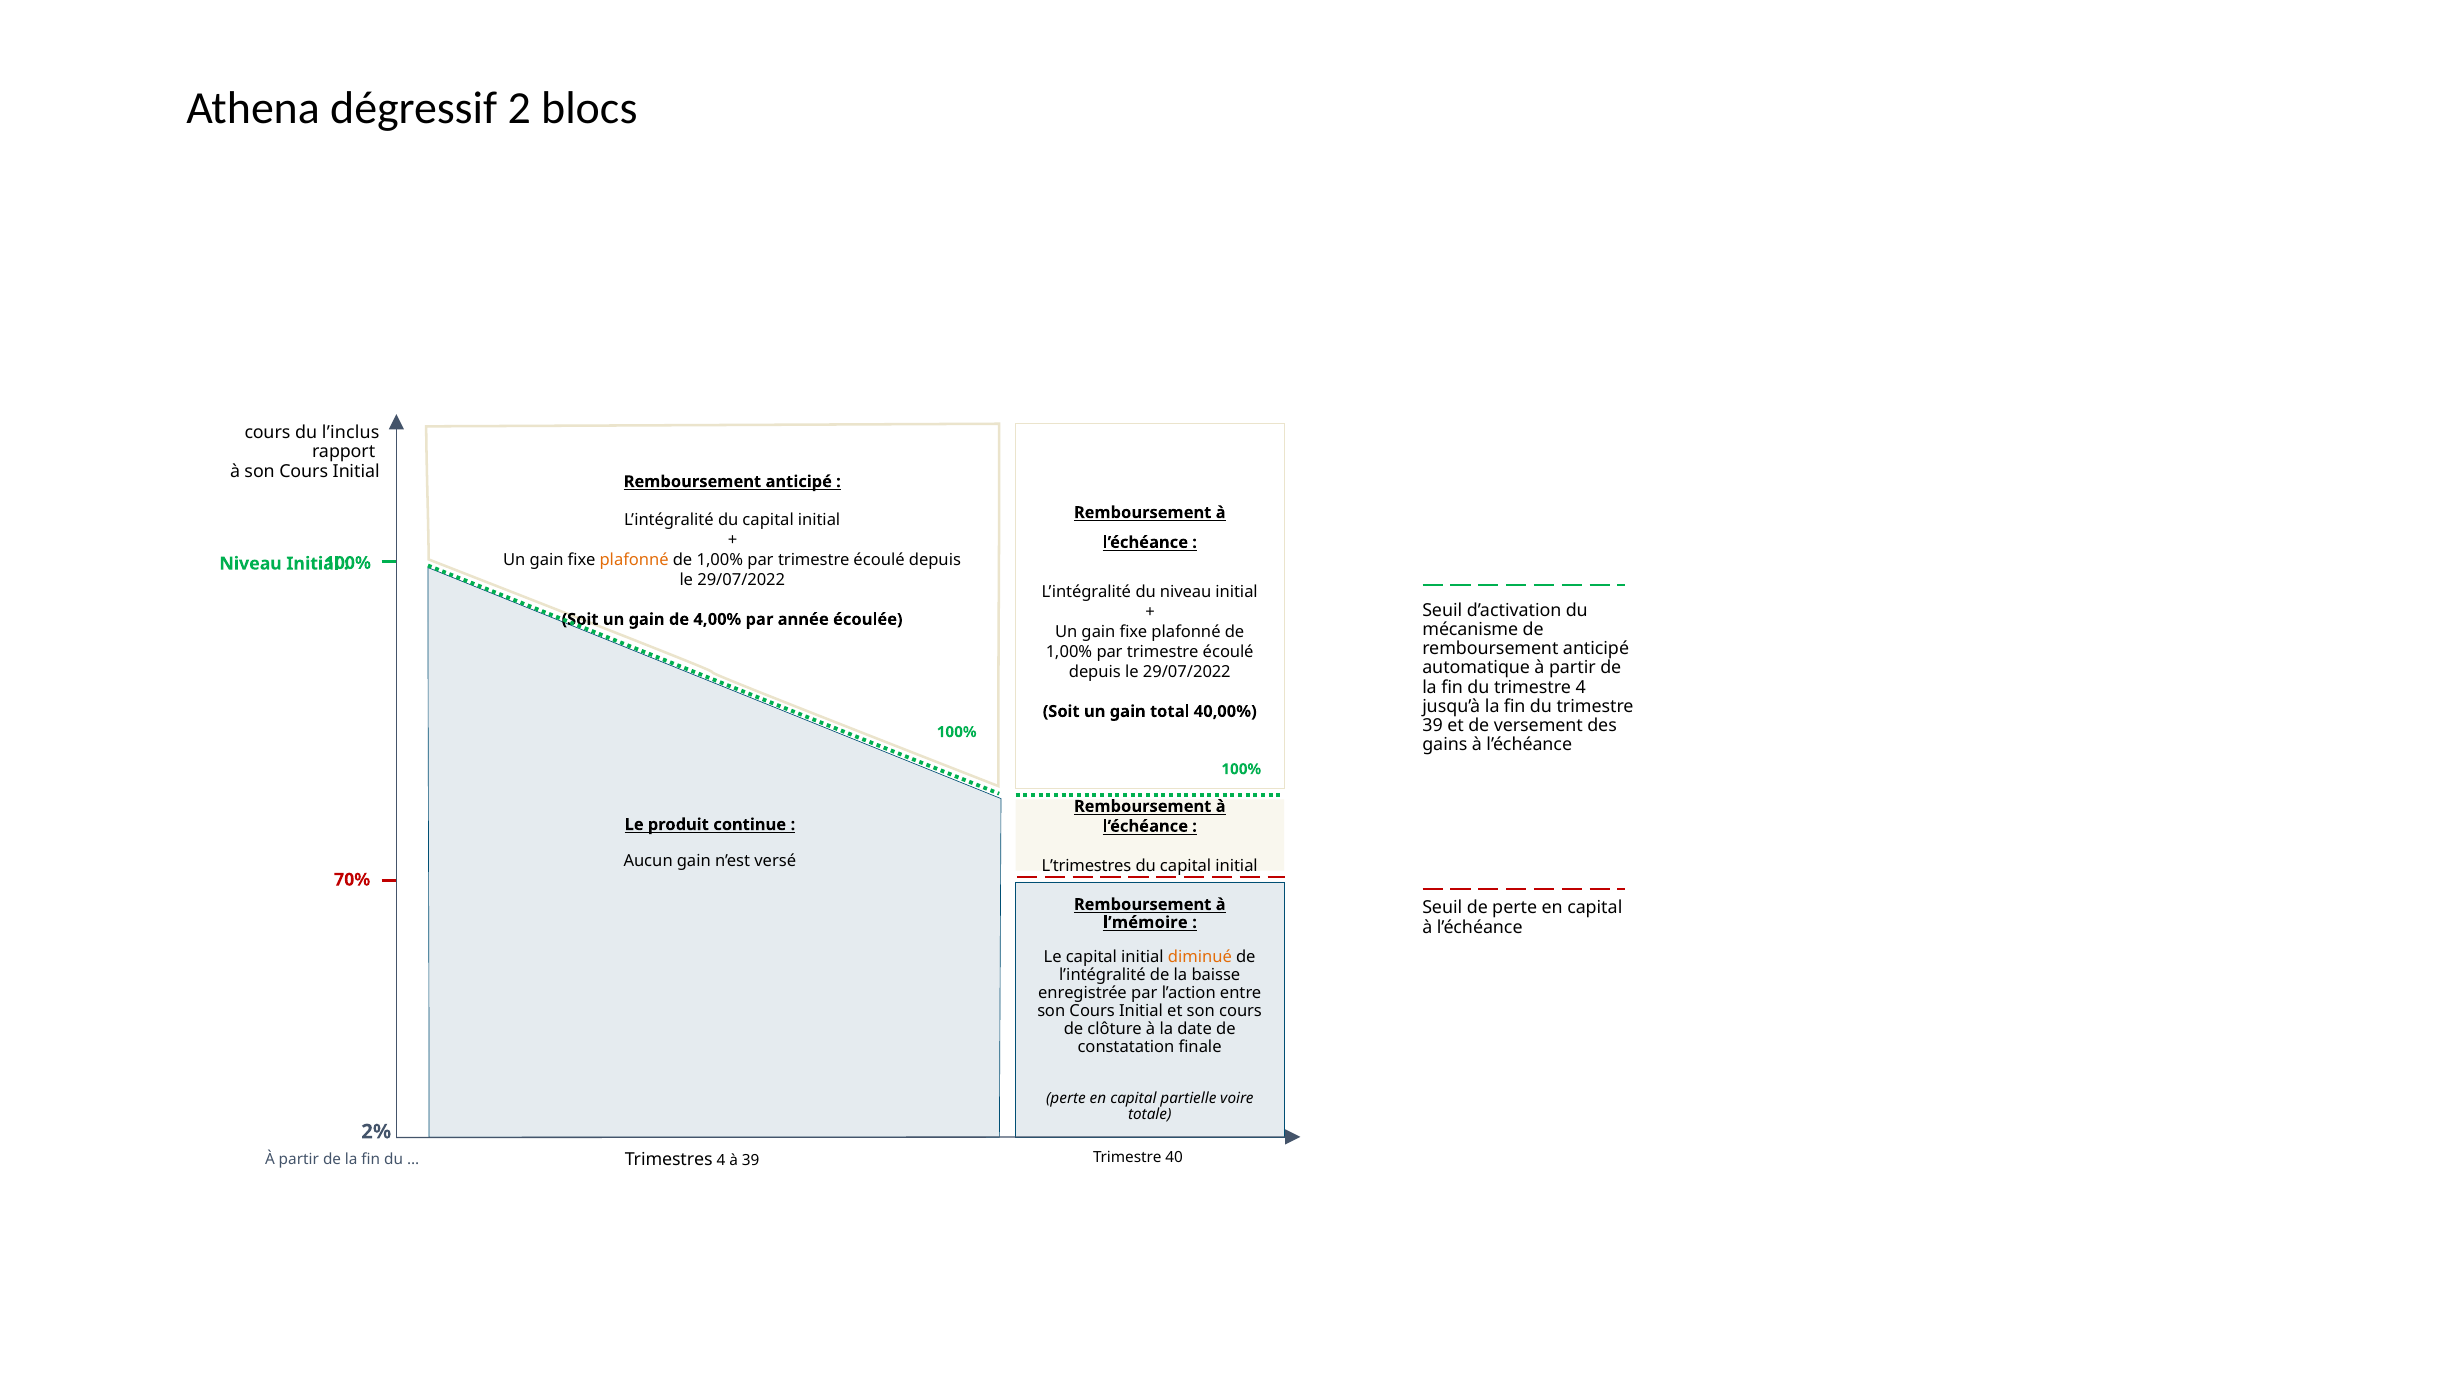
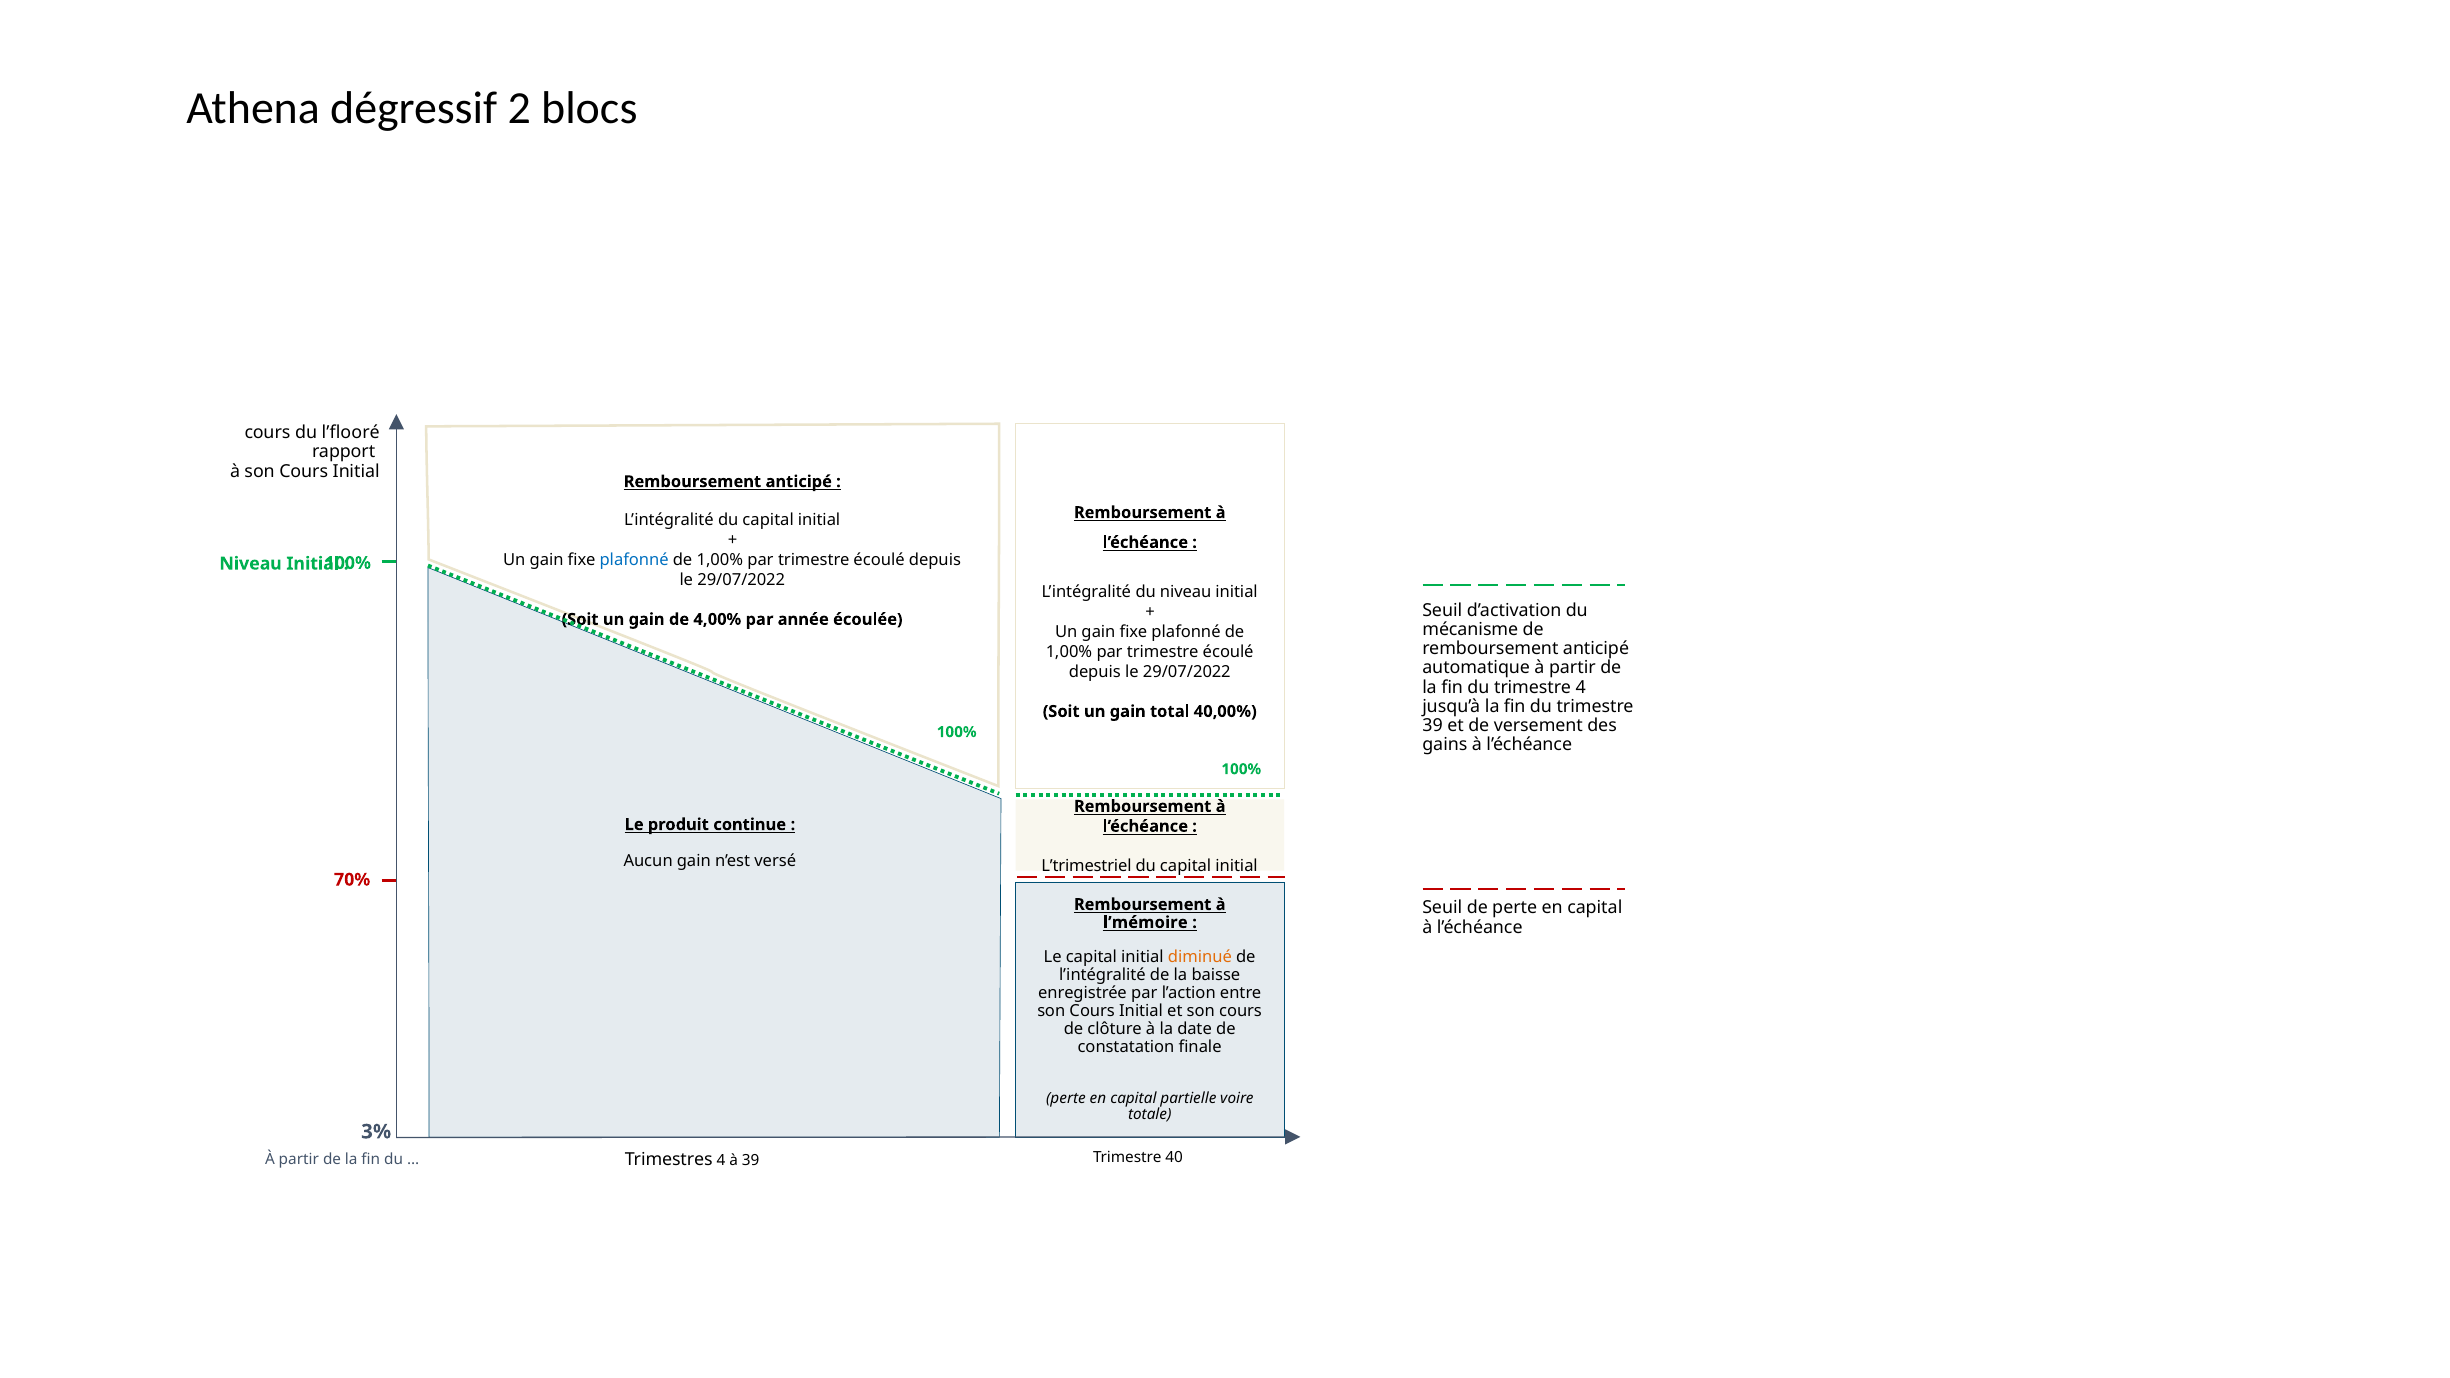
l’inclus: l’inclus -> l’flooré (351, 433)
plafonné colour: orange -> blue (634, 560)
L’trimestres: L’trimestres -> L’trimestriel (1086, 866)
2%: 2% -> 3% (376, 1132)
